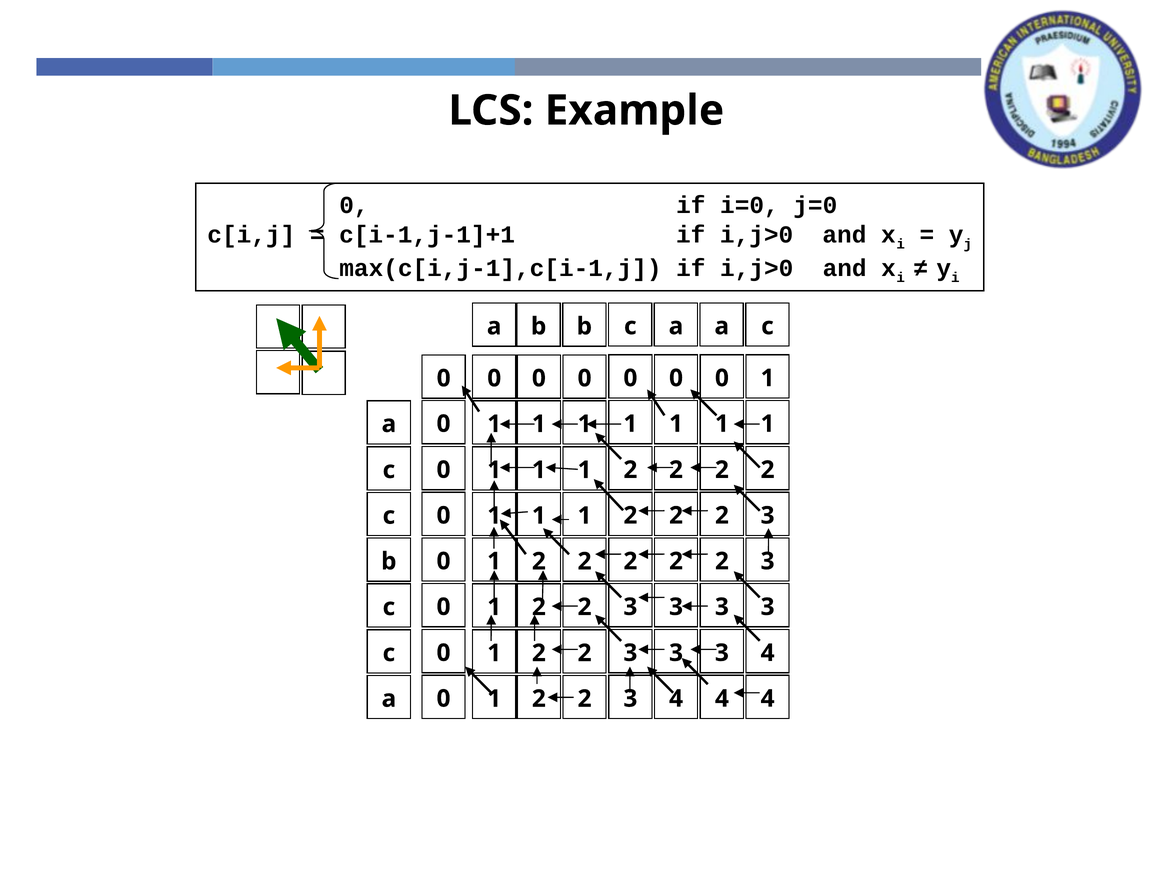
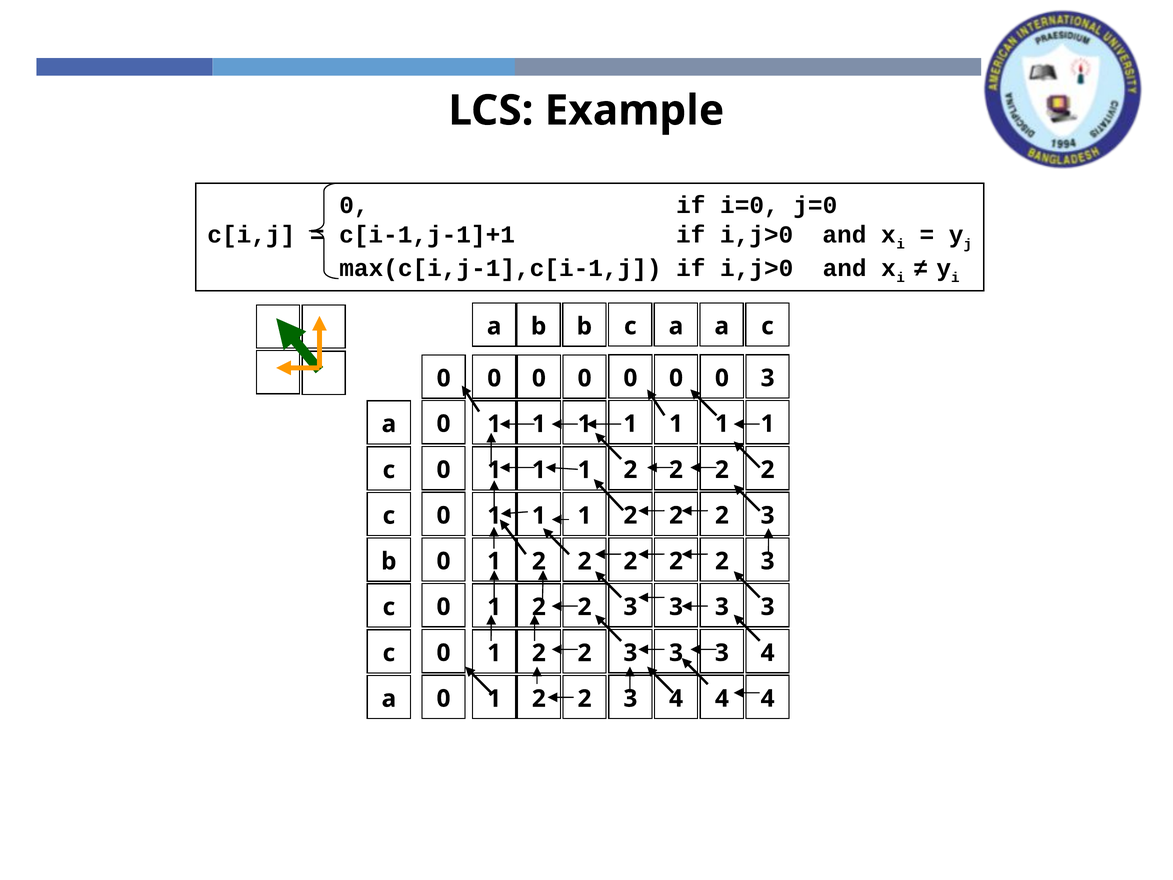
1: 1 -> 3 (768, 378)
